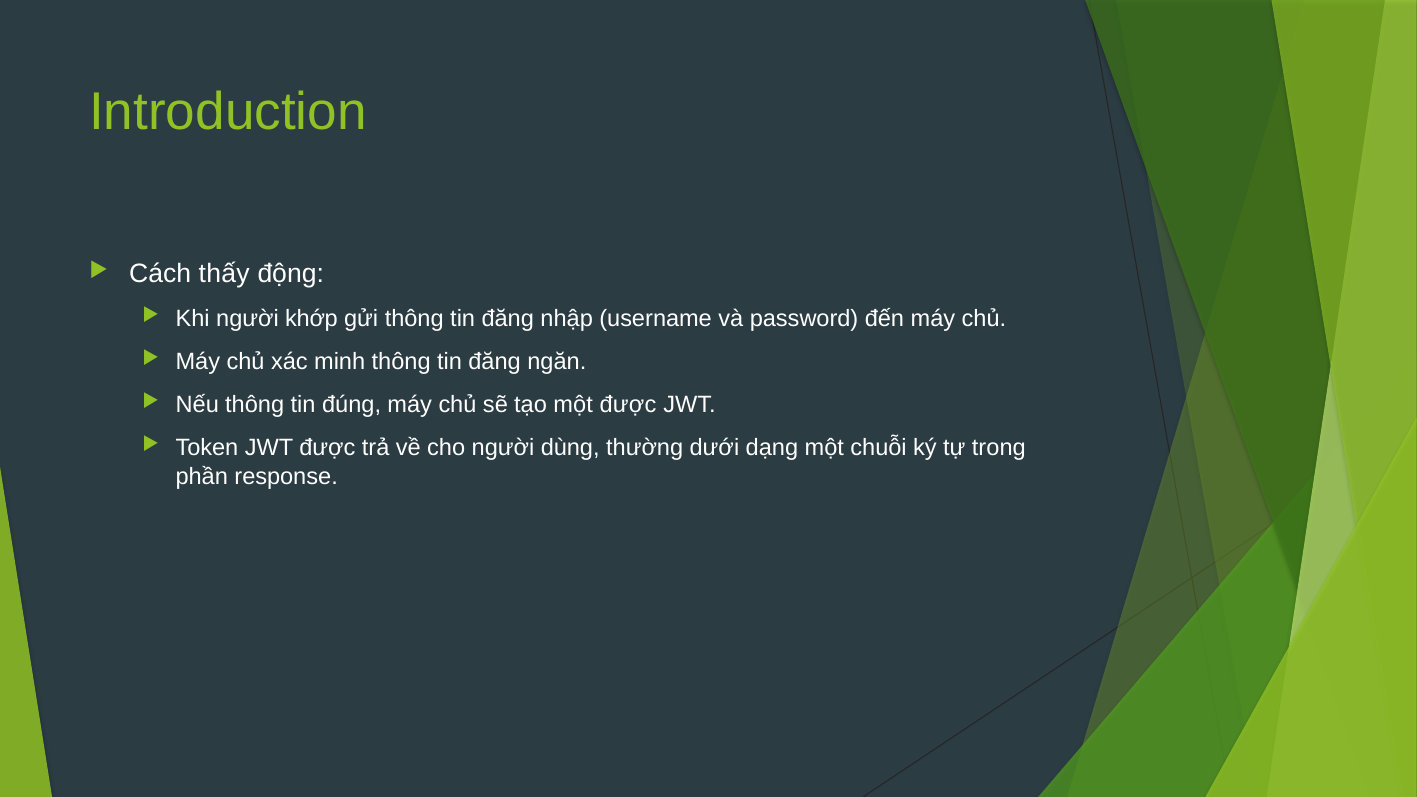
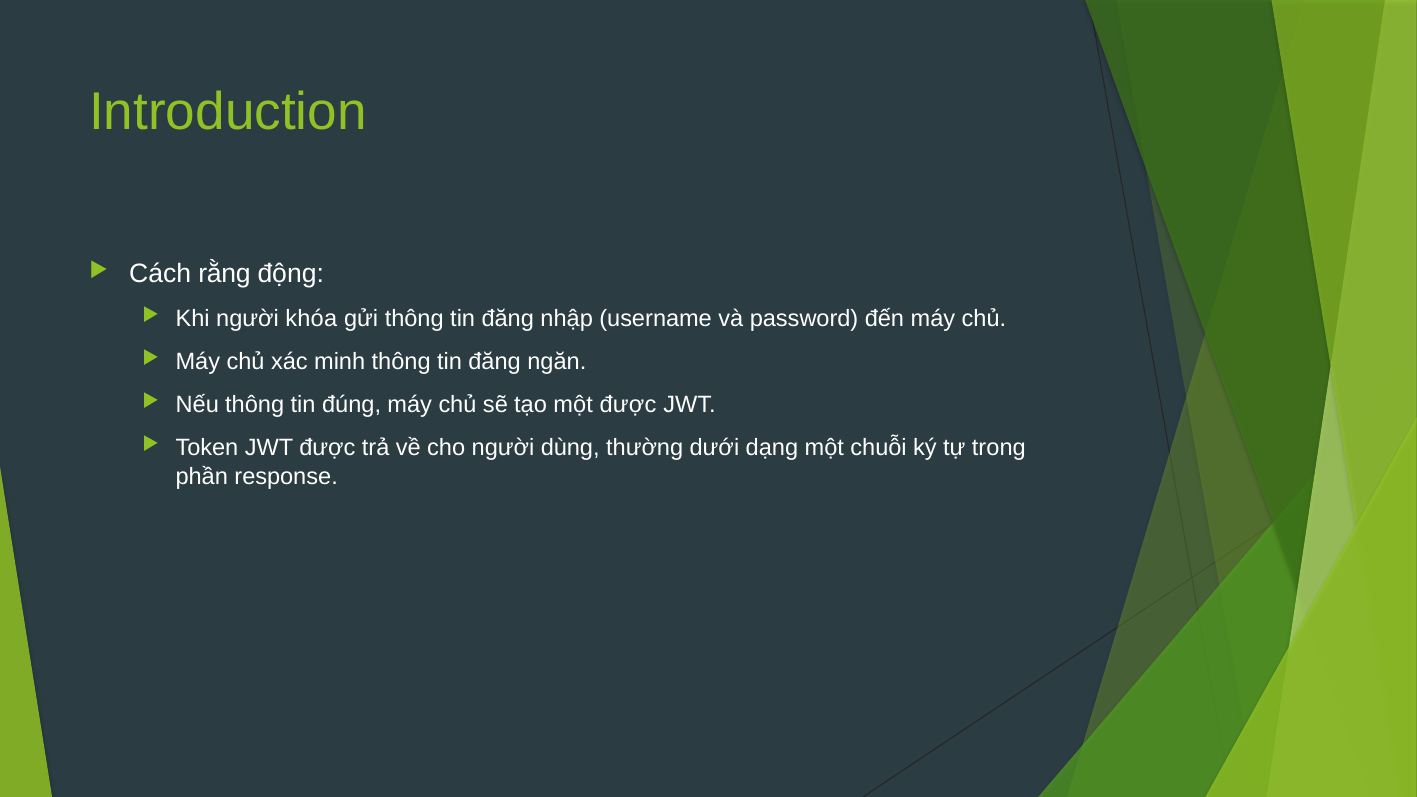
thấy: thấy -> rằng (224, 274)
khớp: khớp -> khóa (311, 319)
